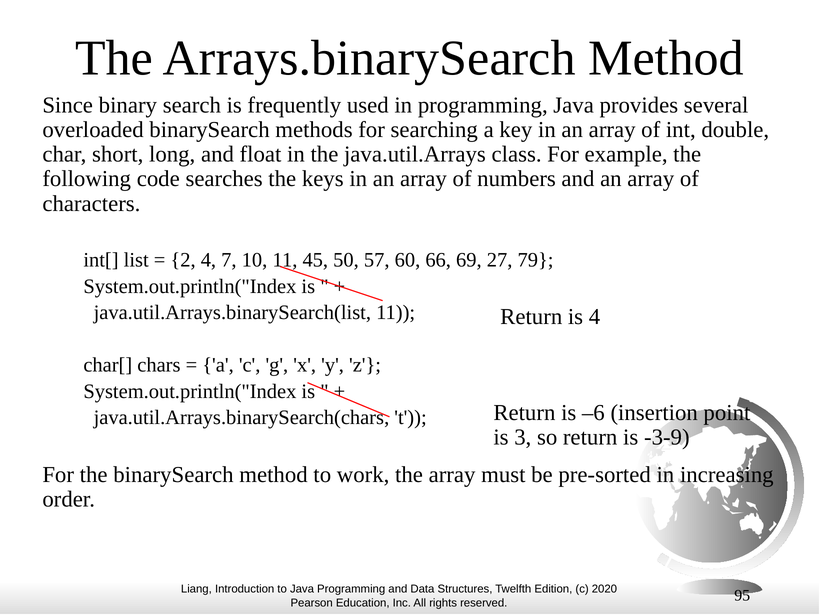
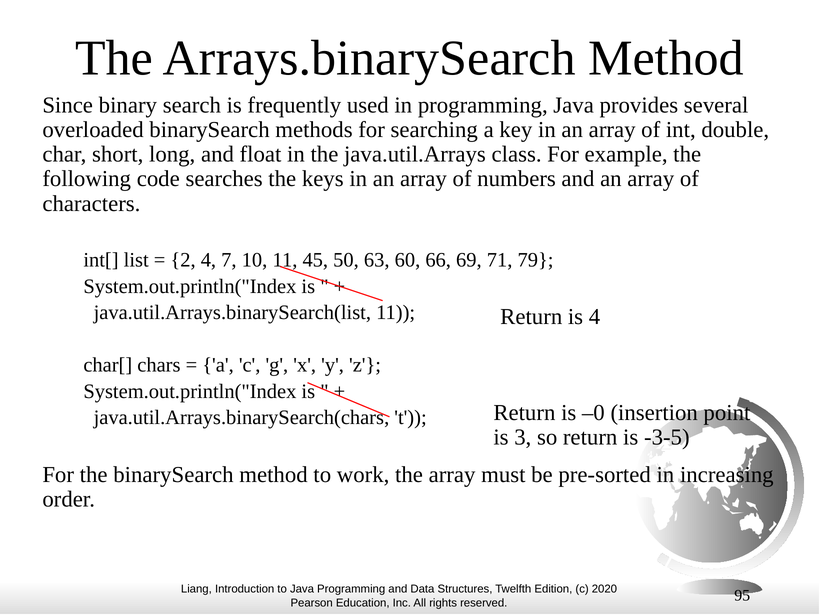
57: 57 -> 63 (377, 260)
27: 27 -> 71 (500, 260)
–6: –6 -> –0 (593, 413)
-3-9: -3-9 -> -3-5 (667, 437)
